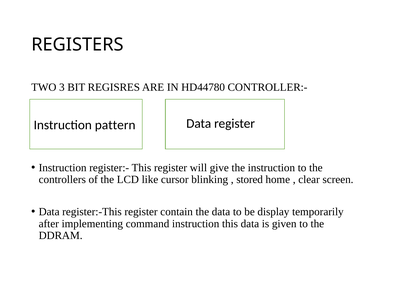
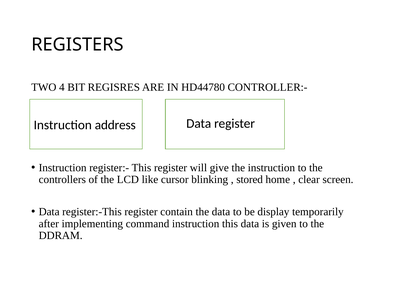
3: 3 -> 4 (62, 87)
pattern: pattern -> address (115, 125)
